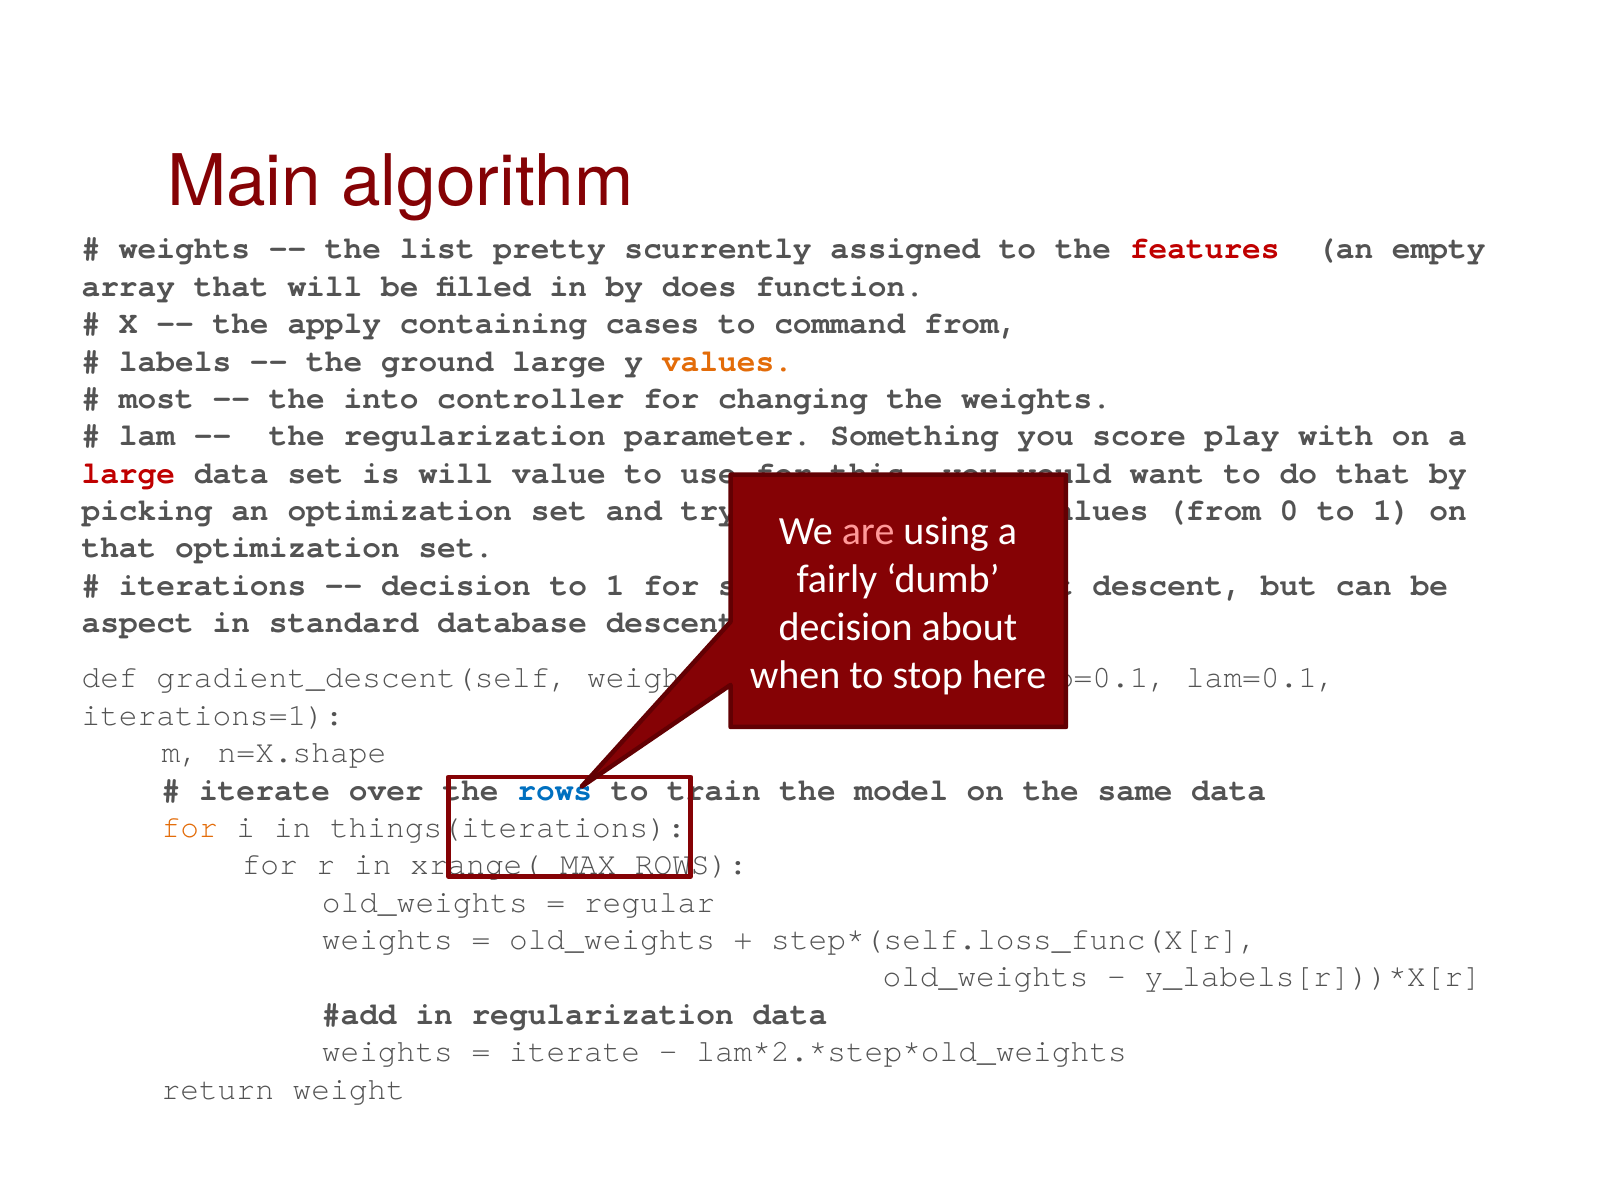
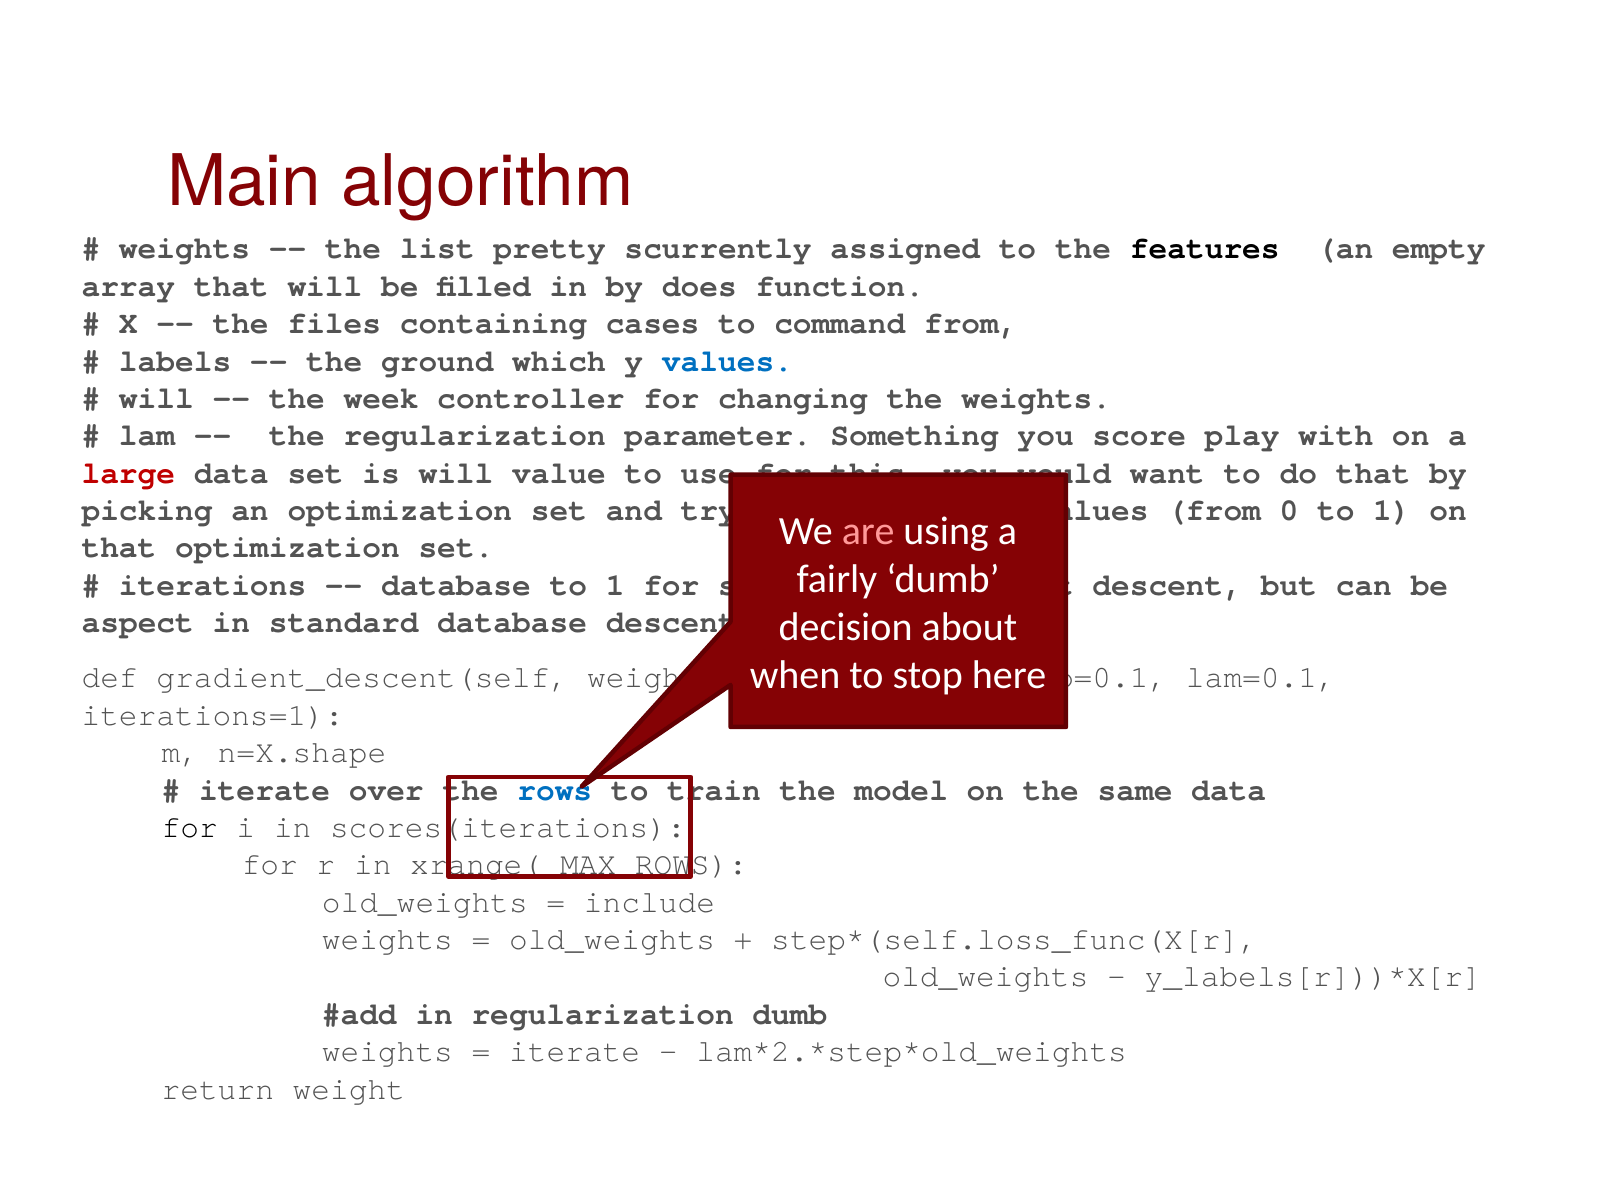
features colour: red -> black (1205, 249)
apply: apply -> files (334, 323)
ground large: large -> which (559, 361)
values colour: orange -> blue (727, 361)
most: most -> will (156, 398)
into: into -> week (381, 398)
decision: decision -> database (456, 585)
for colour: orange -> black (190, 827)
things(iterations: things(iterations -> scores(iterations (508, 827)
regular: regular -> include (649, 902)
regularization data: data -> dumb (790, 1014)
